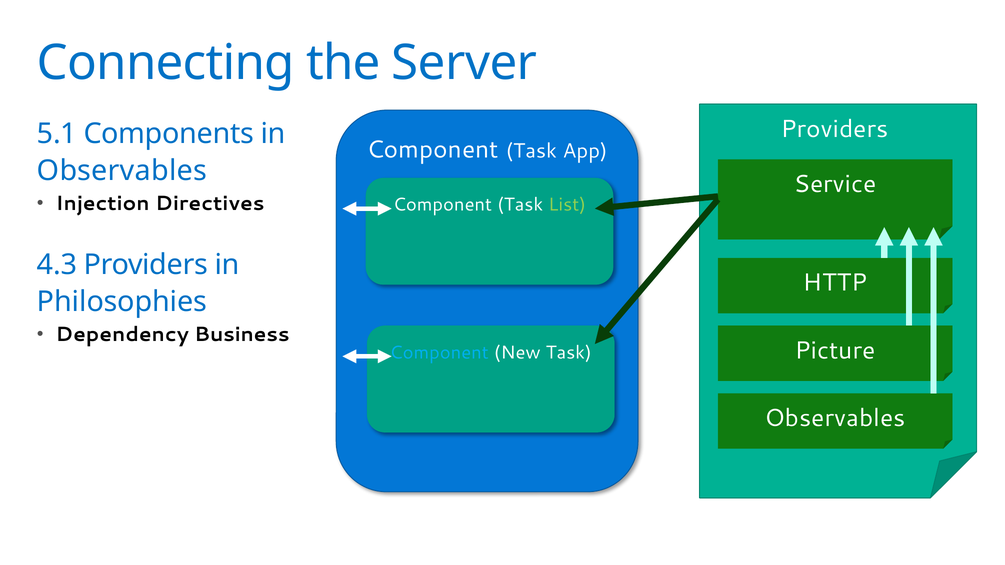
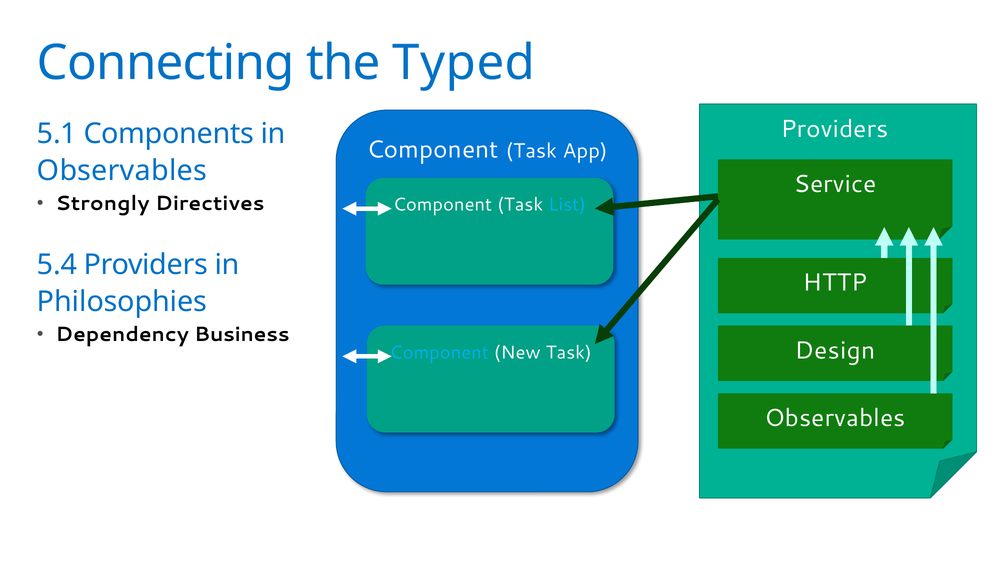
Server: Server -> Typed (464, 63)
Injection: Injection -> Strongly (102, 204)
List colour: light green -> light blue (567, 205)
4.3: 4.3 -> 5.4 (57, 265)
Picture: Picture -> Design (835, 351)
